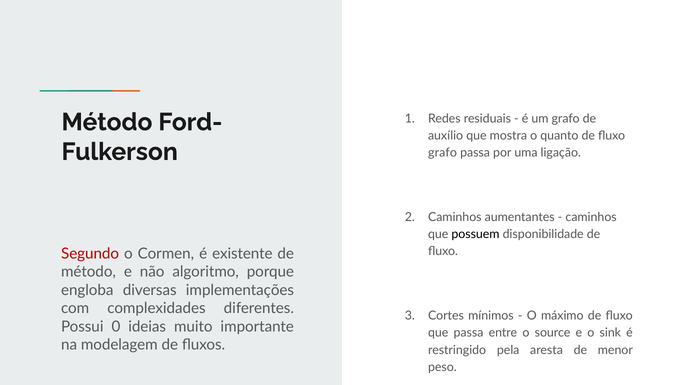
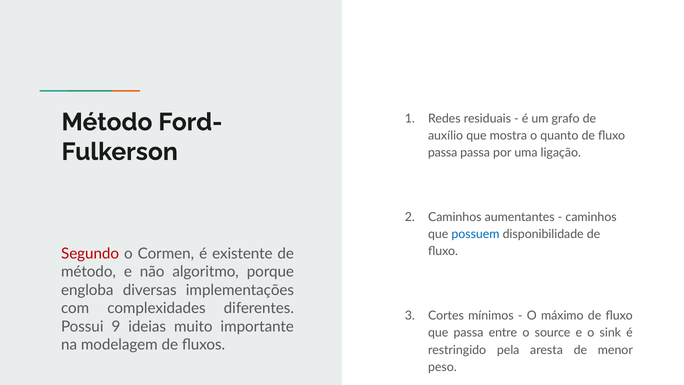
grafo: grafo -> passa (443, 153)
possuem colour: black -> blue (475, 234)
0: 0 -> 9 (116, 326)
